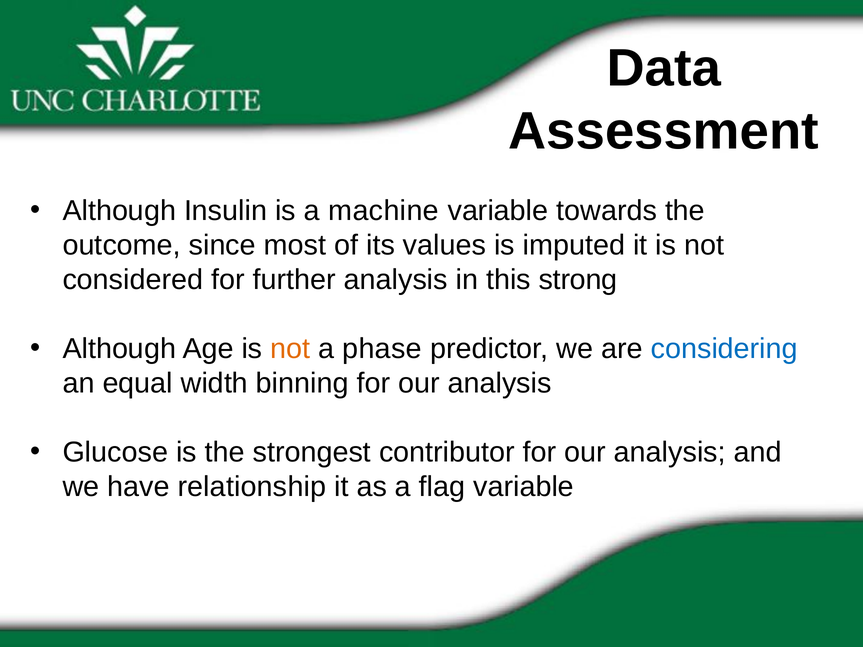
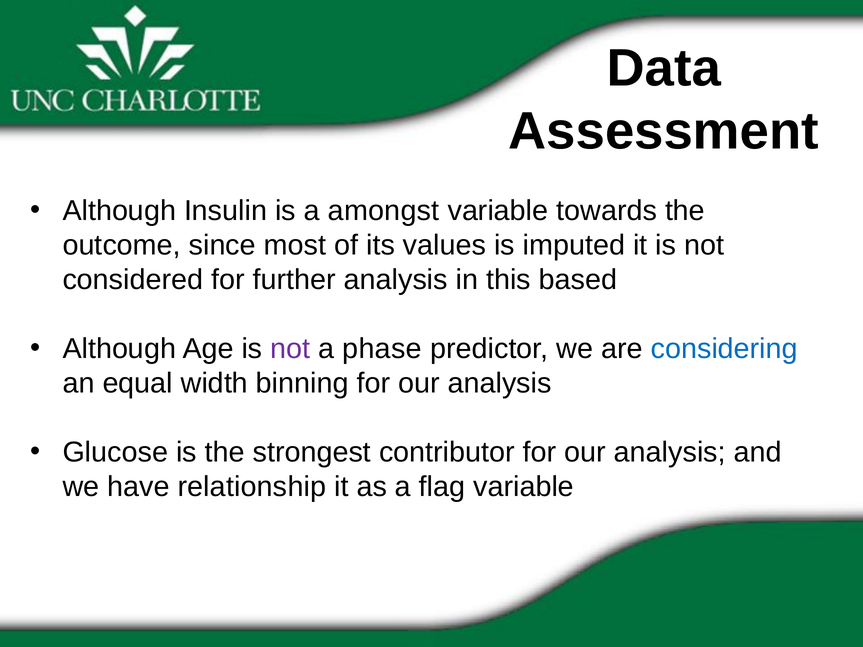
machine: machine -> amongst (384, 211)
strong: strong -> based (578, 280)
not colour: orange -> purple (290, 349)
